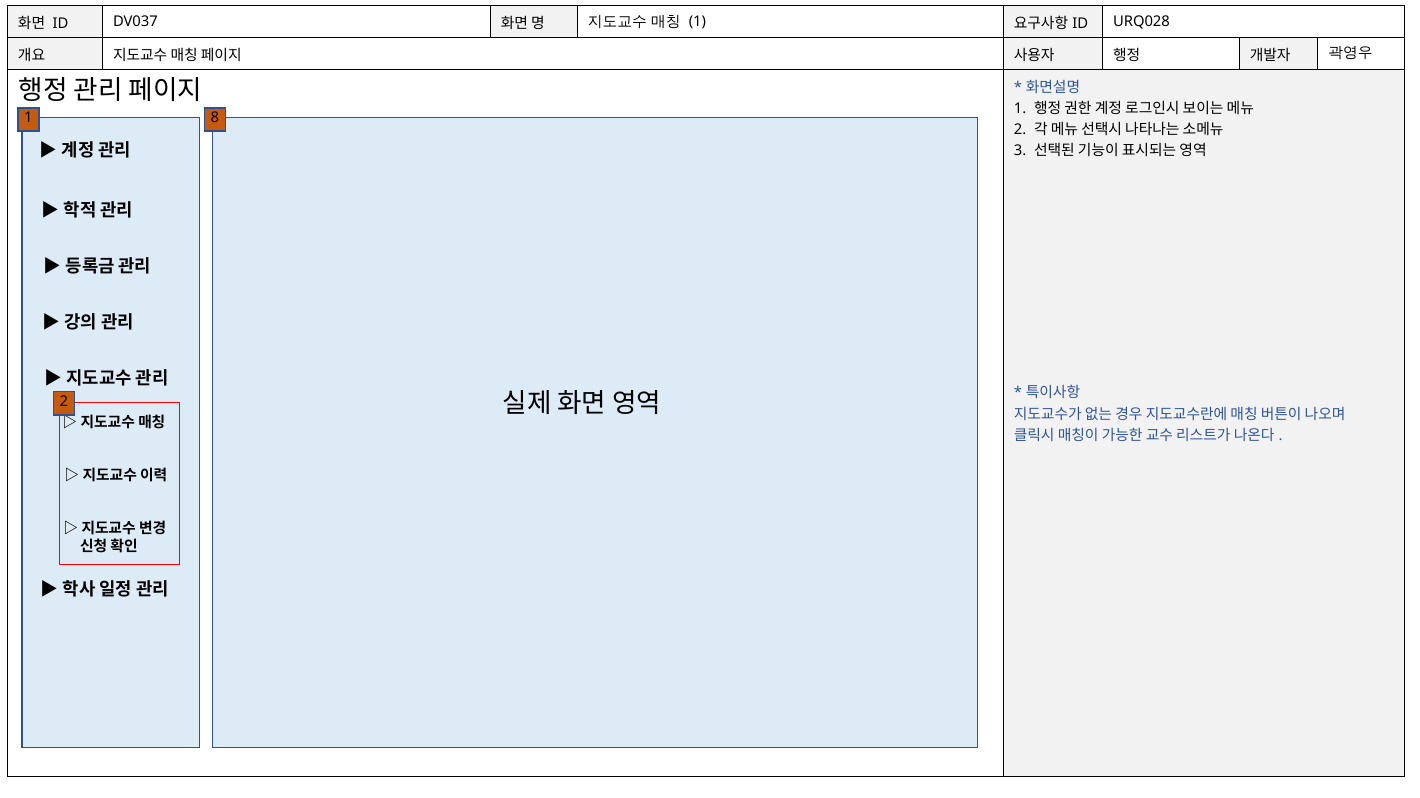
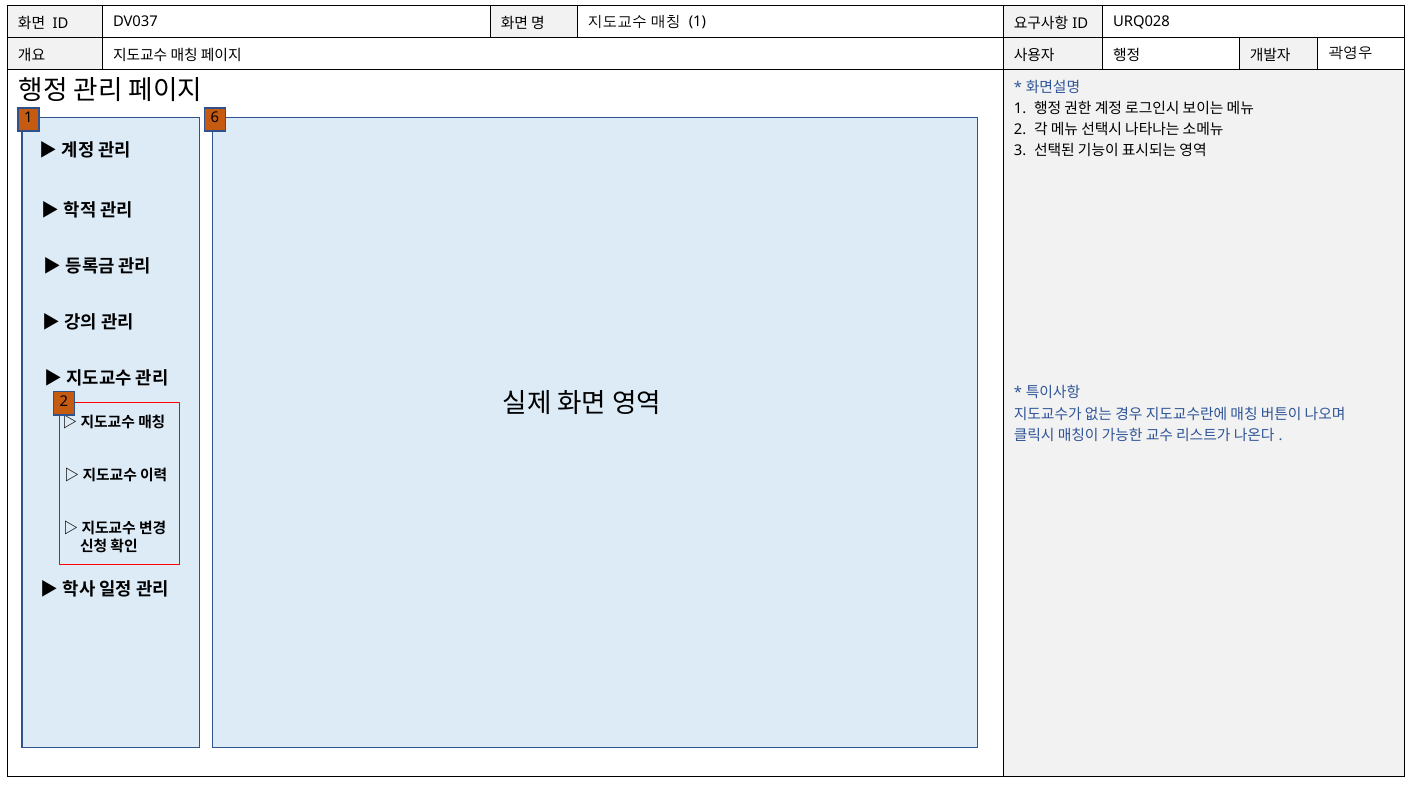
8: 8 -> 6 (215, 118)
